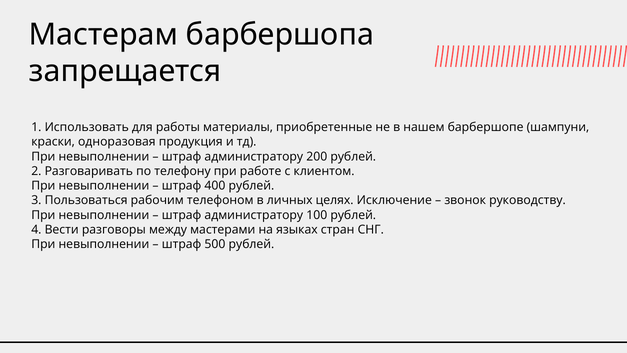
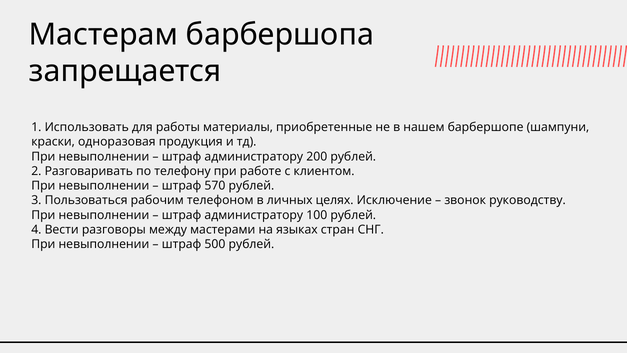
400: 400 -> 570 (215, 186)
